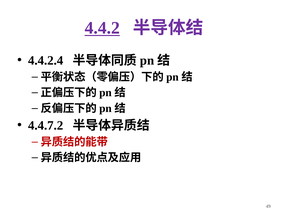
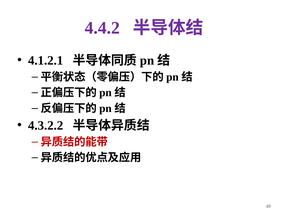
4.4.2 underline: present -> none (102, 28)
4.4.2.4: 4.4.2.4 -> 4.1.2.1 (46, 60)
4.4.7.2: 4.4.7.2 -> 4.3.2.2 (46, 125)
